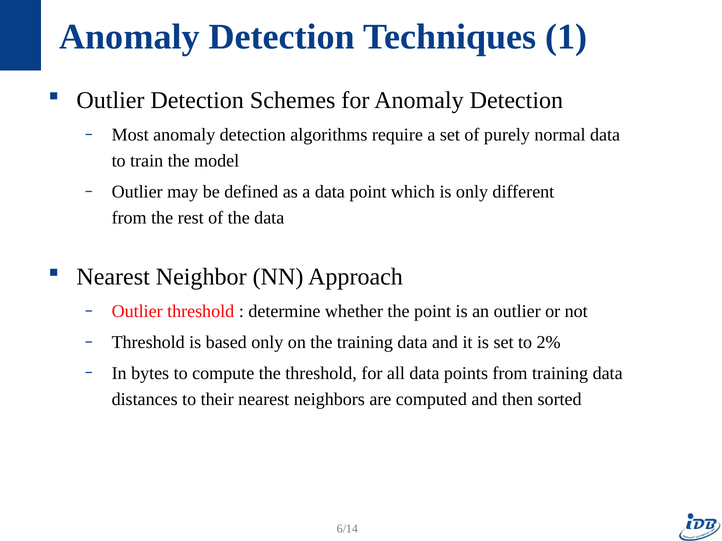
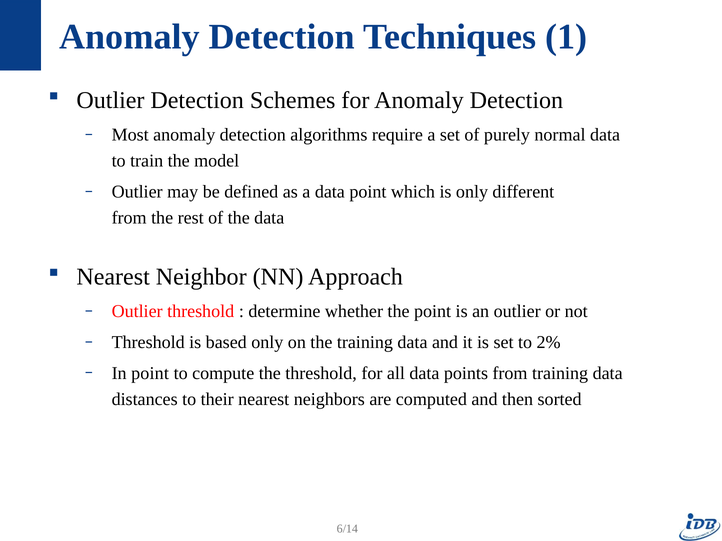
In bytes: bytes -> point (150, 373)
